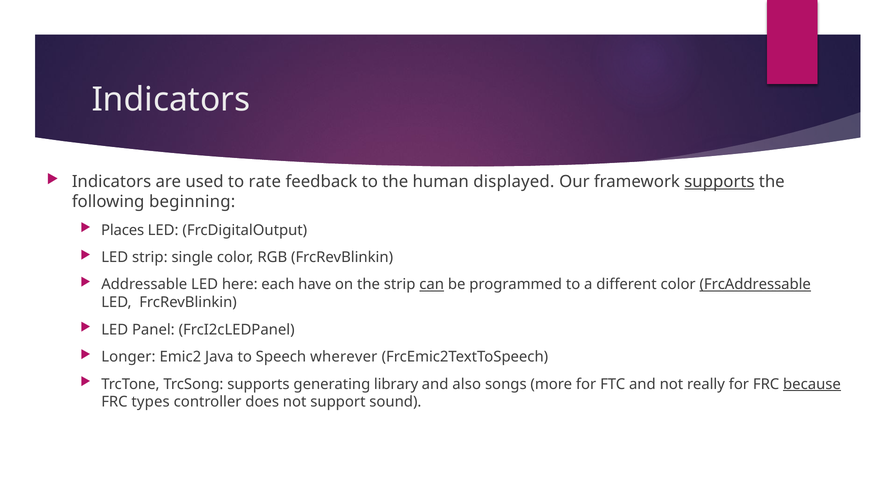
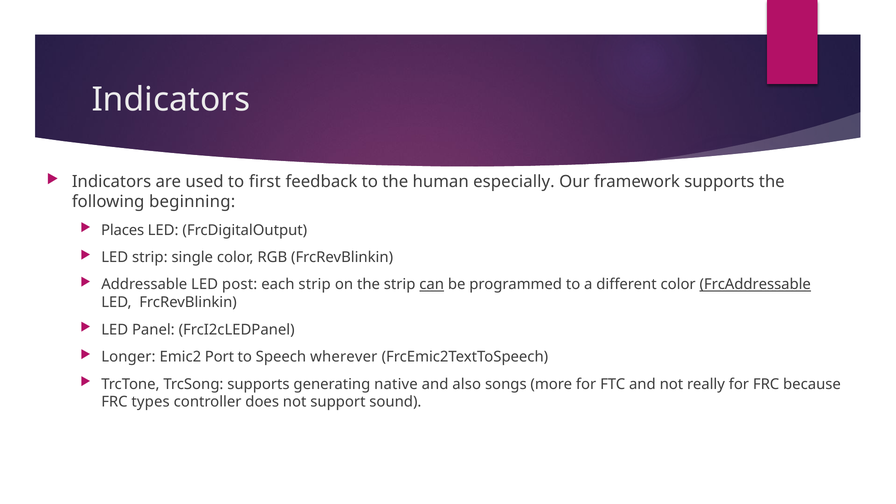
rate: rate -> first (265, 182)
displayed: displayed -> especially (514, 182)
supports underline: present -> none (719, 182)
here: here -> post (240, 285)
each have: have -> strip (315, 285)
Java: Java -> Port (219, 357)
library: library -> native (396, 384)
because underline: present -> none (812, 384)
